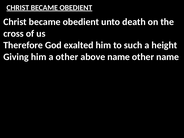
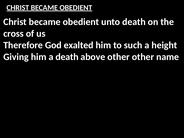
a other: other -> death (67, 57)
above name: name -> other (119, 57)
